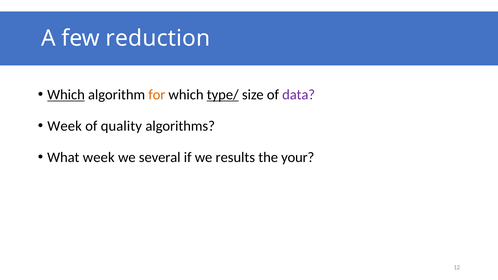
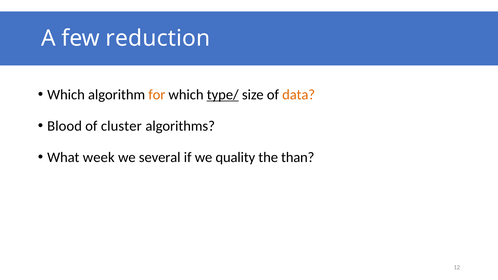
Which underline: present -> none (66, 95)
data colour: purple -> orange (299, 95)
Week: Week -> Blood (65, 126)
quality: quality -> cluster (121, 126)
results: results -> quality (235, 158)
your: your -> than (298, 158)
